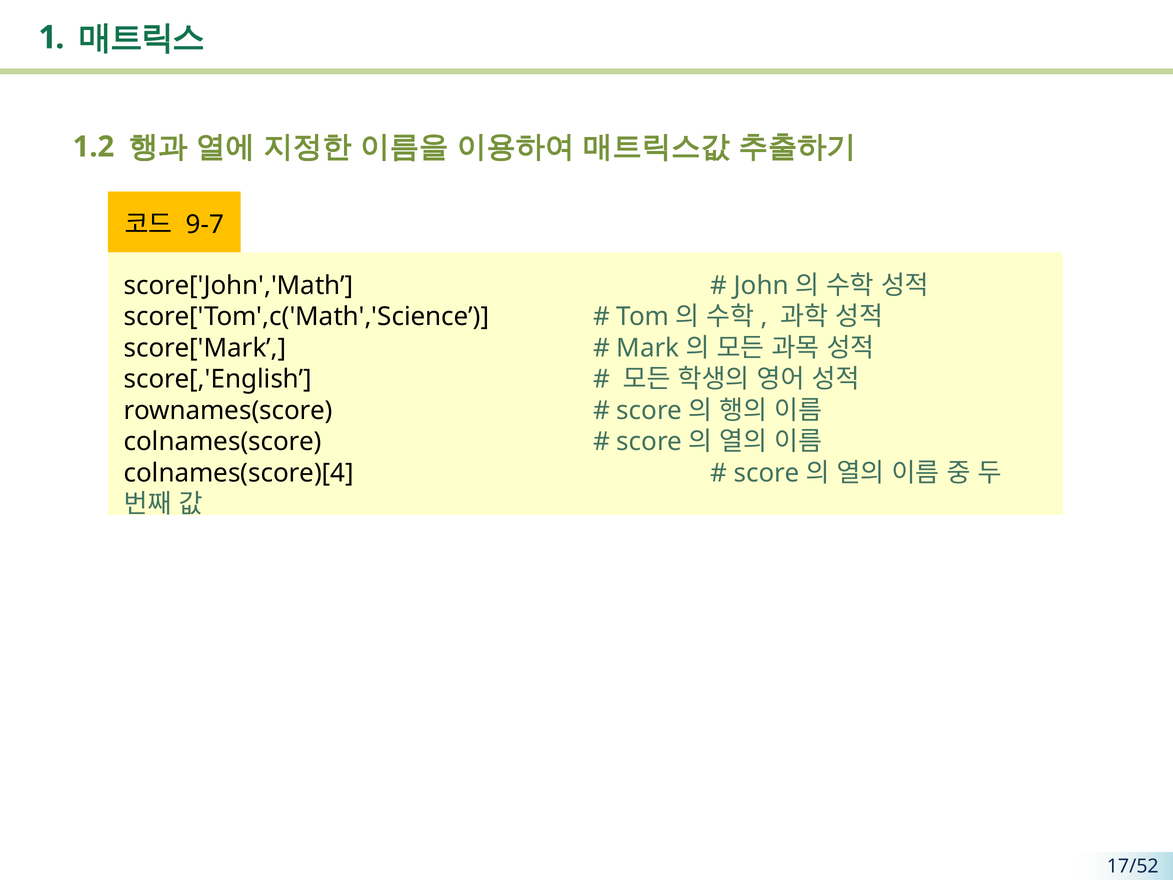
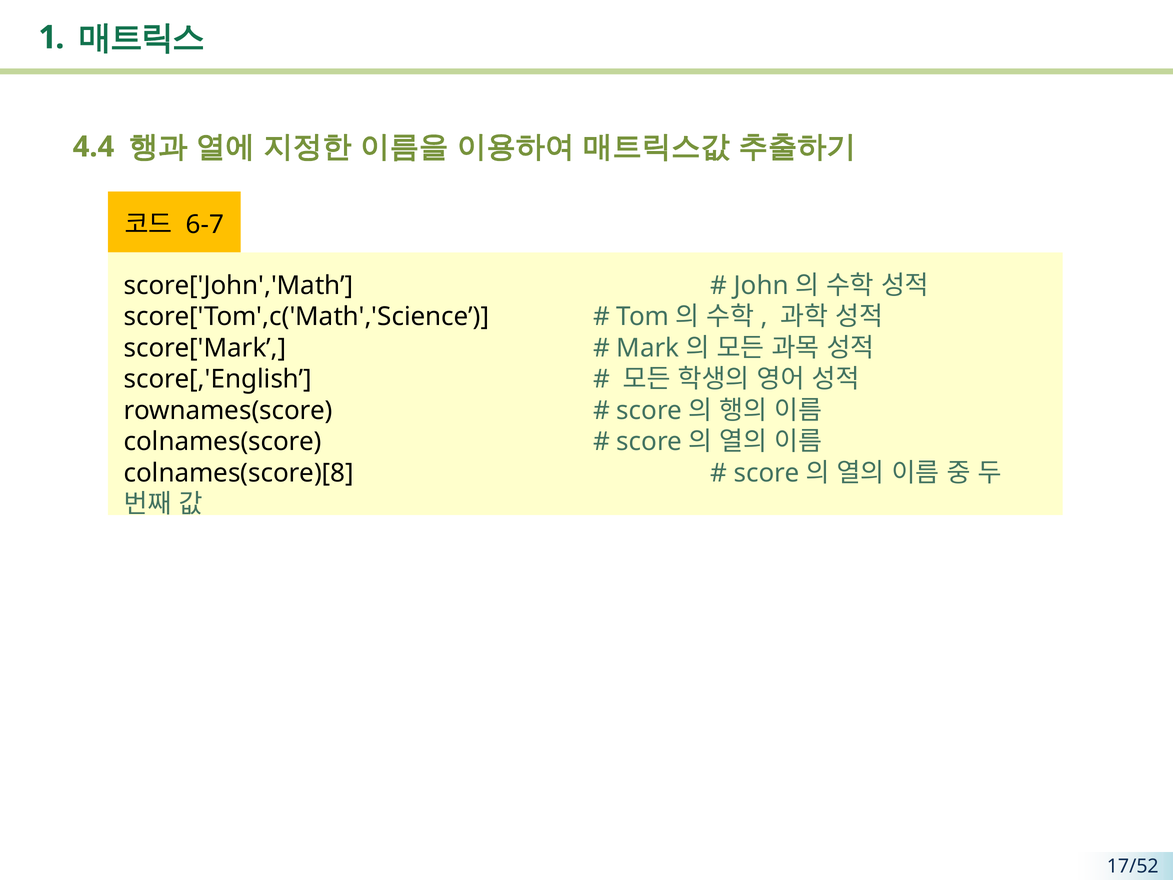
1.2: 1.2 -> 4.4 (93, 147)
9-7: 9-7 -> 6-7 (205, 225)
colnames(score)[4: colnames(score)[4 -> colnames(score)[8 (239, 473)
